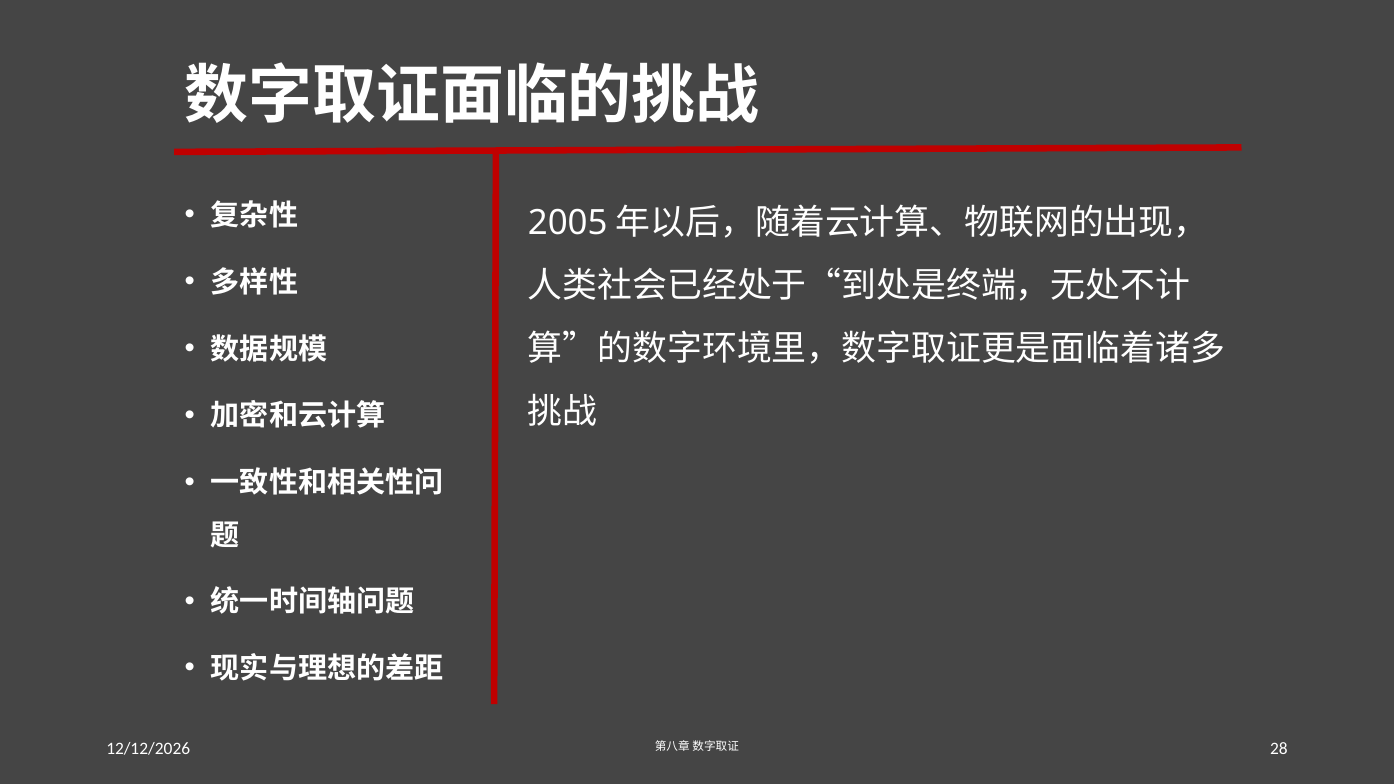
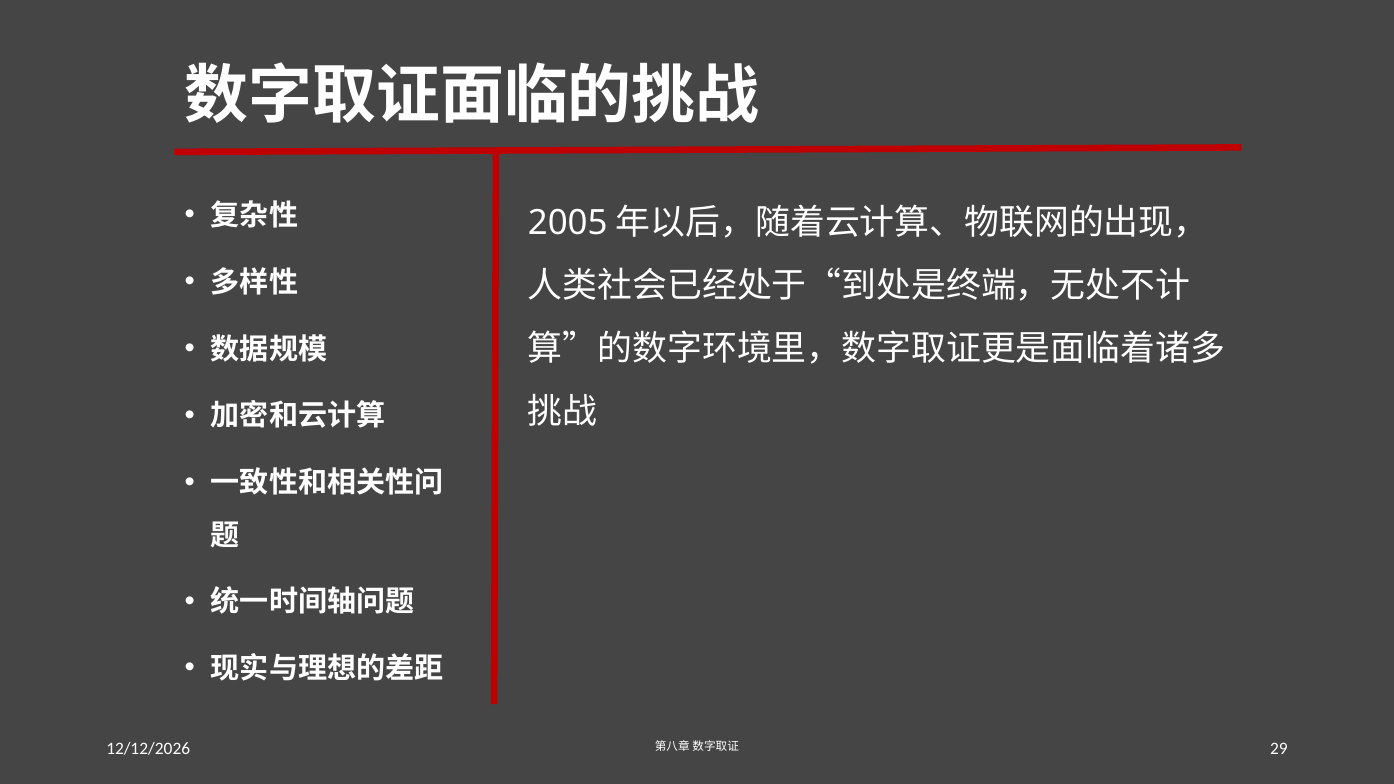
28: 28 -> 29 (1279, 749)
